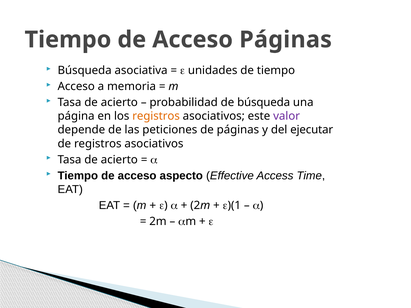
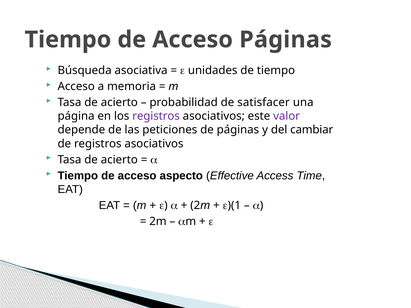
de búsqueda: búsqueda -> satisfacer (264, 103)
registros colour: orange -> purple (156, 116)
ejecutar: ejecutar -> cambiar (312, 130)
